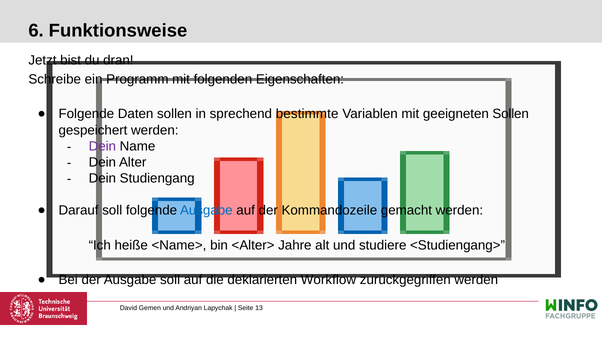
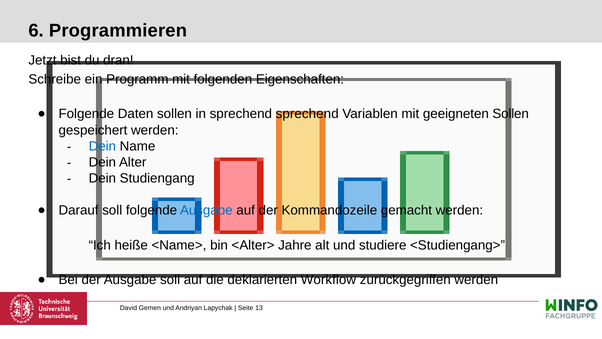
Funktionsweise: Funktionsweise -> Programmieren (118, 31)
sprechend bestimmte: bestimmte -> sprechend (307, 114)
Dein colour: purple -> blue (102, 146)
